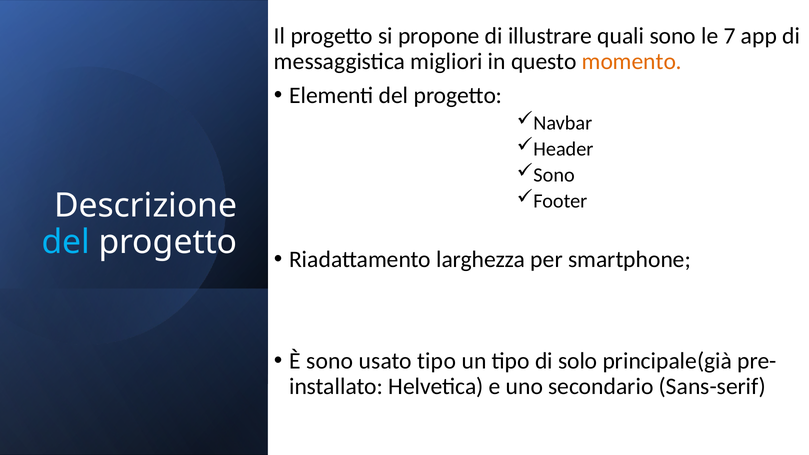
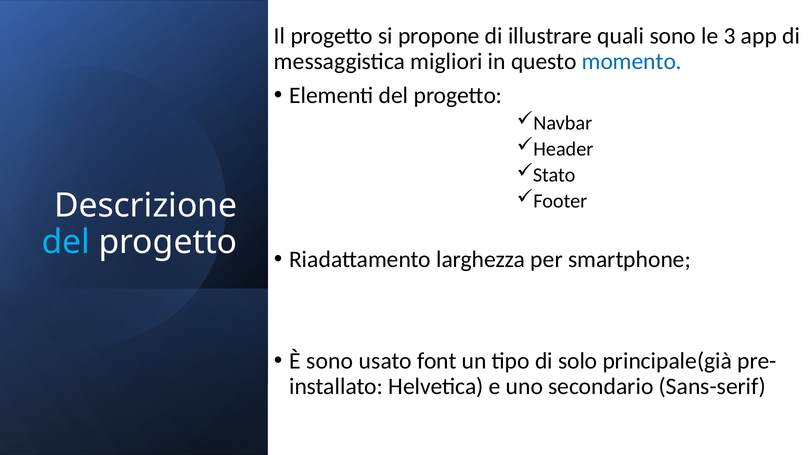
7: 7 -> 3 (730, 36)
momento colour: orange -> blue (632, 61)
Sono: Sono -> Stato (554, 175)
usato tipo: tipo -> font (437, 361)
